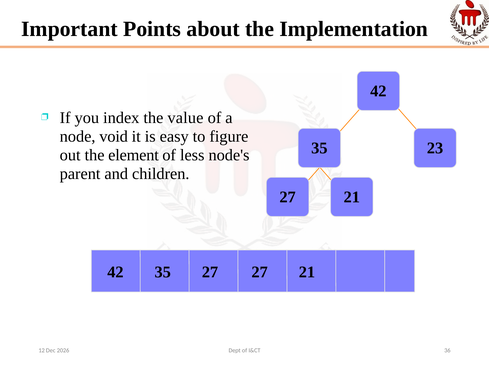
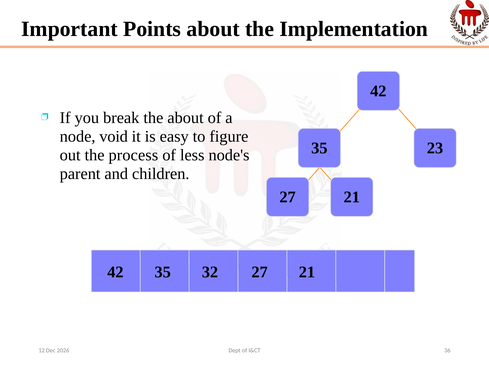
index: index -> break (121, 118)
the value: value -> about (186, 118)
element: element -> process (133, 155)
35 27: 27 -> 32 (210, 272)
